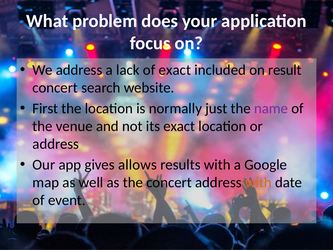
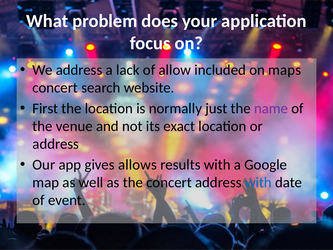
of exact: exact -> allow (175, 70)
result: result -> maps (285, 70)
with colour: orange -> blue (258, 182)
